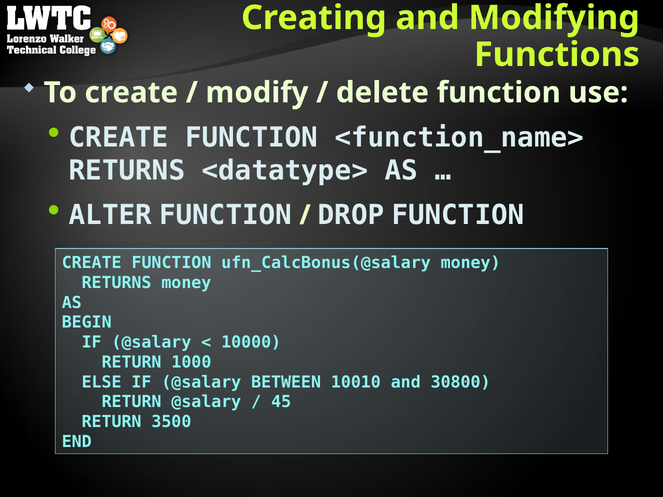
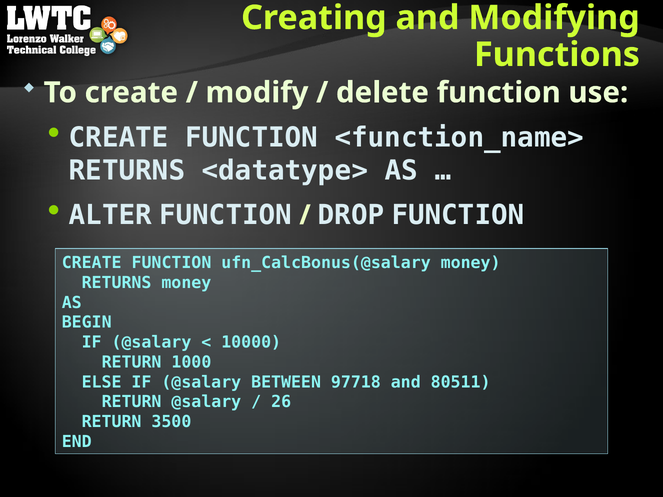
10010: 10010 -> 97718 (356, 382)
30800: 30800 -> 80511 (461, 382)
45: 45 -> 26 (281, 402)
